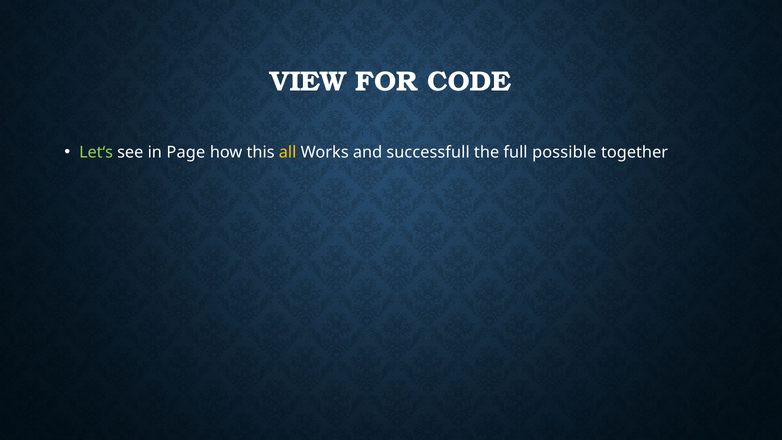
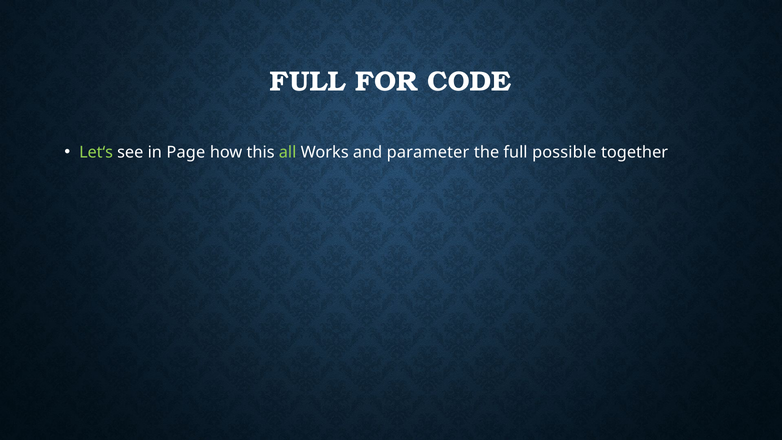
VIEW: VIEW -> FULL (308, 81)
all colour: yellow -> light green (288, 152)
successfull: successfull -> parameter (428, 152)
